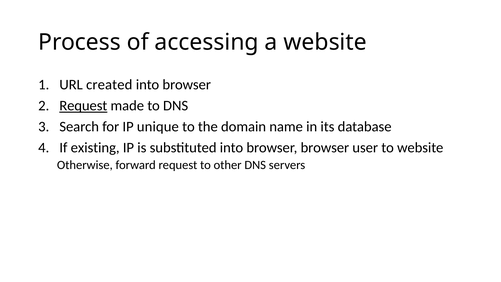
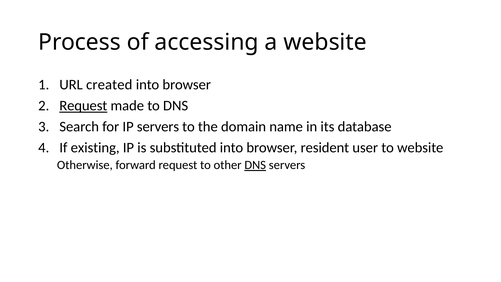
IP unique: unique -> servers (158, 127)
browser browser: browser -> resident (325, 148)
DNS underline: none -> present (255, 165)
